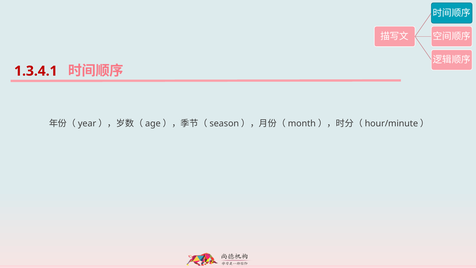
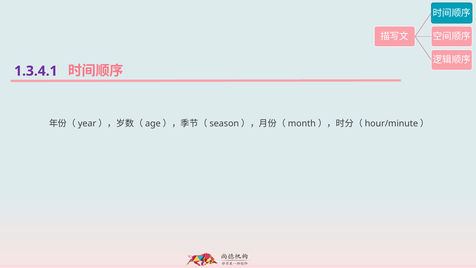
1.3.4.1 colour: red -> purple (36, 71)
